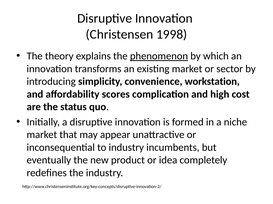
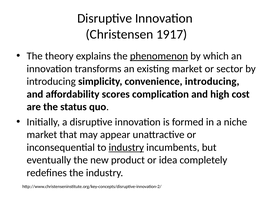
1998: 1998 -> 1917 (172, 34)
convenience workstation: workstation -> introducing (212, 82)
industry underline: none -> present (126, 148)
